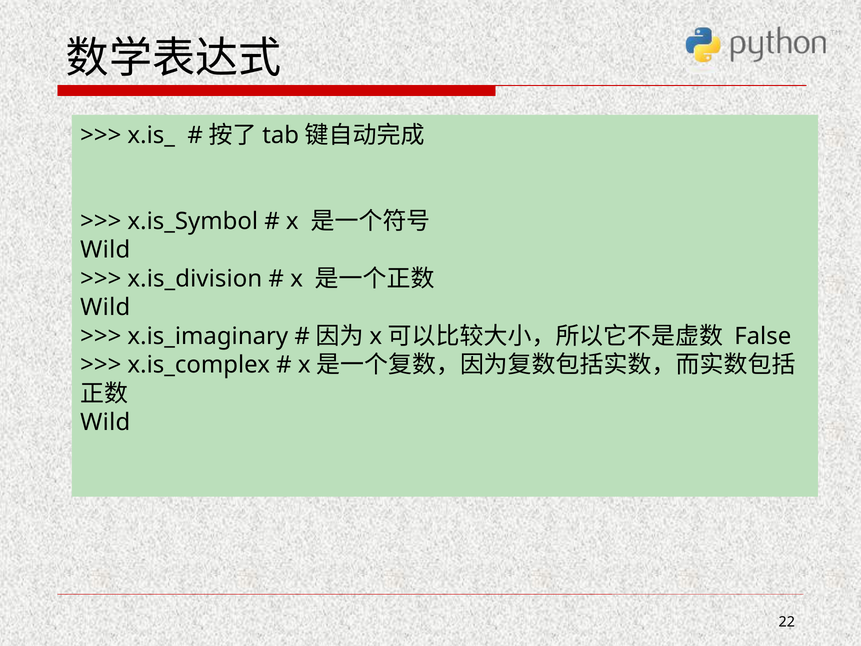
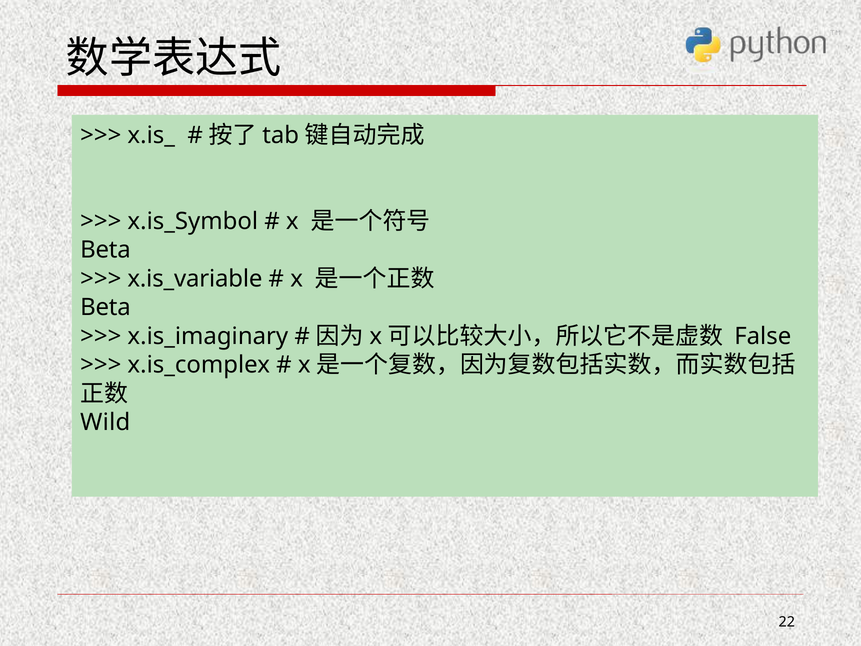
Wild: Wild -> Beta (105, 250)
x.is_division: x.is_division -> x.is_variable (195, 279)
Wild: Wild -> Beta (105, 307)
